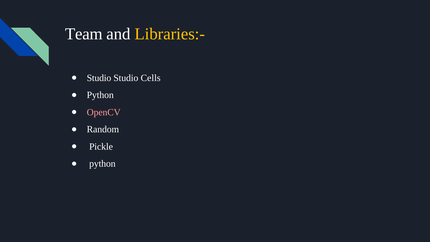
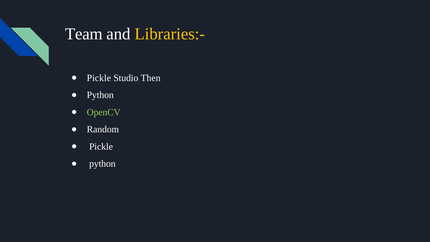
Studio: Studio -> Pickle (99, 78)
Cells: Cells -> Then (151, 78)
OpenCV colour: pink -> light green (104, 112)
